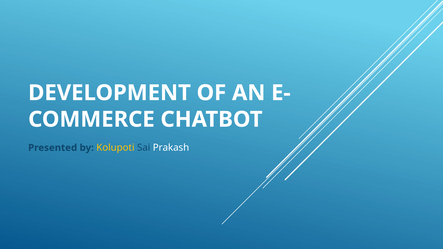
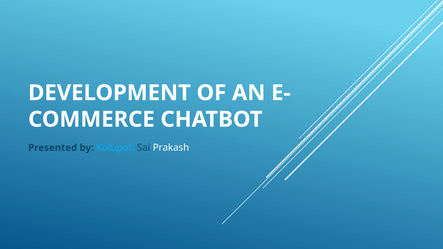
Kolupoti colour: yellow -> light blue (115, 148)
